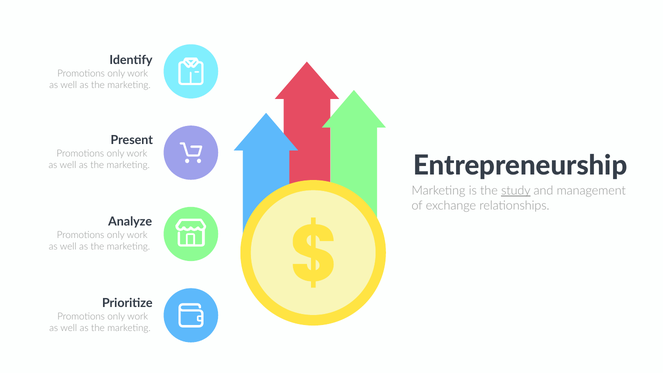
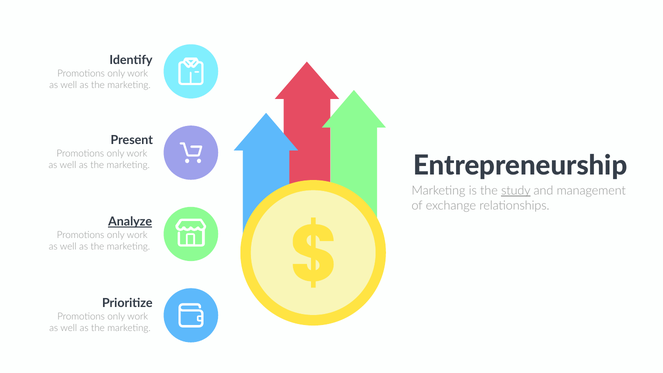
Analyze underline: none -> present (130, 222)
